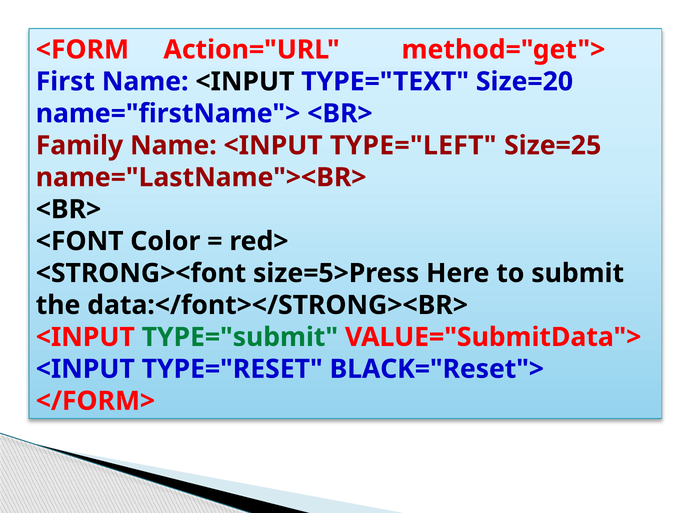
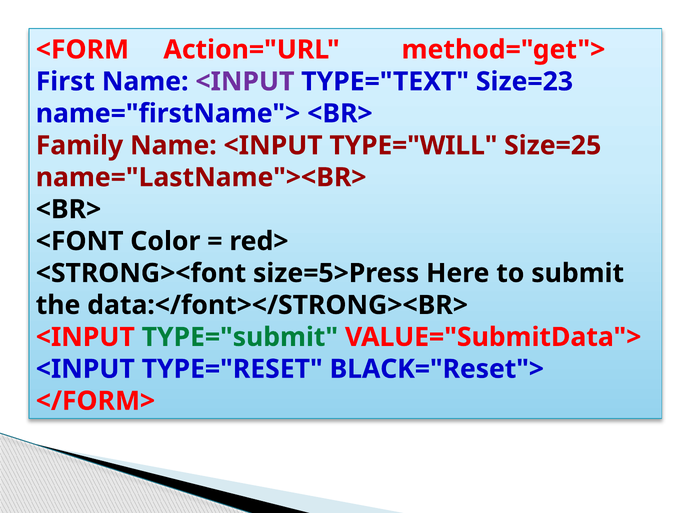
<INPUT colour: black -> purple (245, 82)
Size=20: Size=20 -> Size=23 (524, 82)
TYPE="LEFT: TYPE="LEFT -> TYPE="WILL (413, 145)
